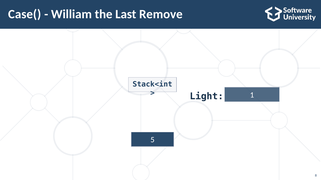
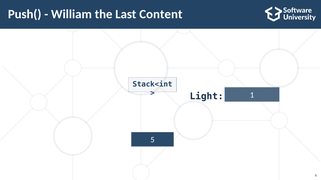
Case(: Case( -> Push( (25, 14)
Remove: Remove -> Content (161, 14)
